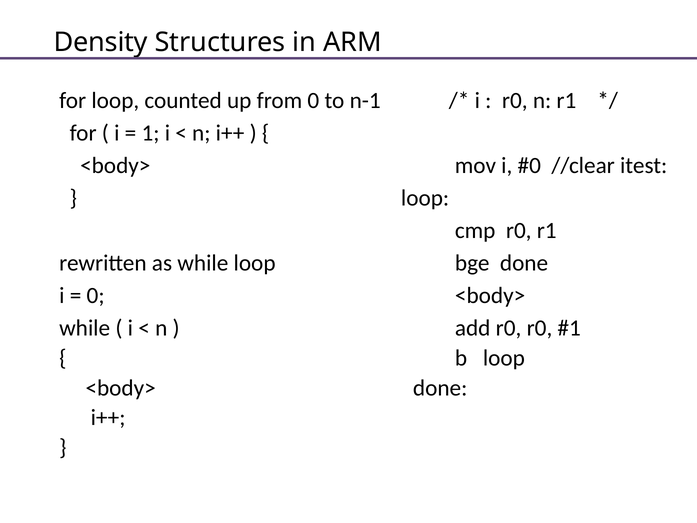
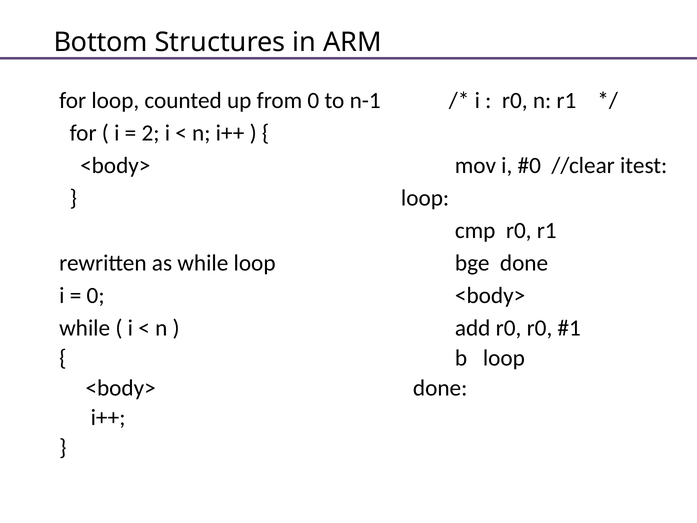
Density: Density -> Bottom (101, 42)
1: 1 -> 2 (151, 133)
